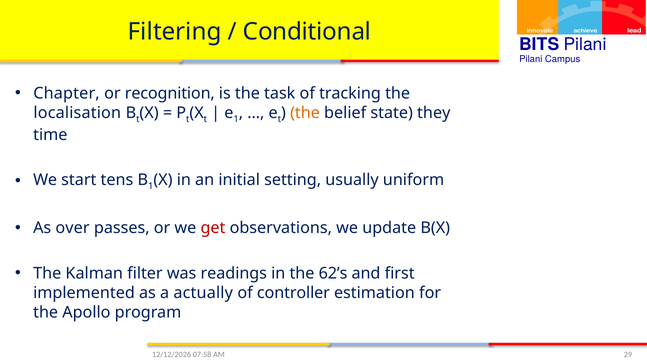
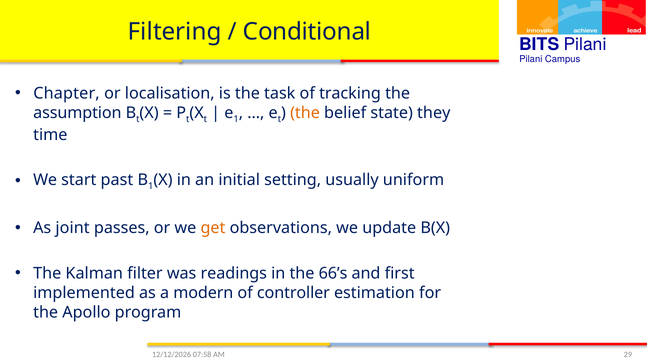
recognition: recognition -> localisation (170, 93)
localisation: localisation -> assumption (77, 113)
tens: tens -> past (117, 180)
over: over -> joint (73, 228)
get colour: red -> orange (213, 228)
62’s: 62’s -> 66’s (333, 273)
actually: actually -> modern (203, 293)
